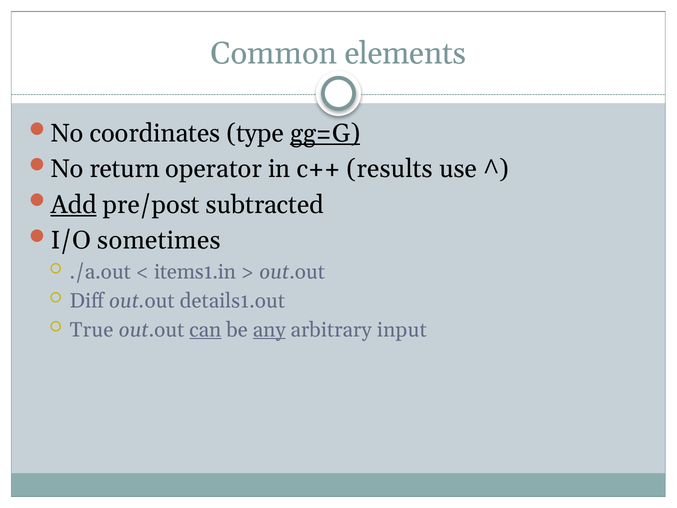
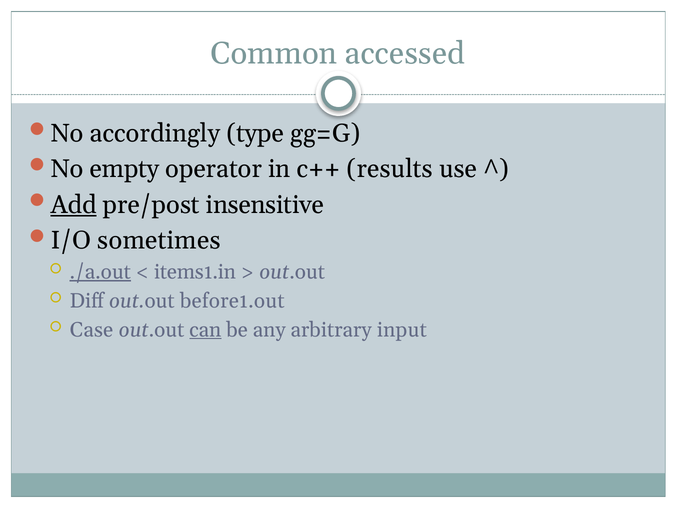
elements: elements -> accessed (405, 53)
coordinates: coordinates -> accordingly (155, 133)
gg=G underline: present -> none (325, 133)
return: return -> empty (125, 169)
subtracted: subtracted -> insensitive (265, 205)
./a.out underline: none -> present (100, 272)
details1.out: details1.out -> before1.out (232, 301)
True: True -> Case (92, 330)
any underline: present -> none (269, 330)
